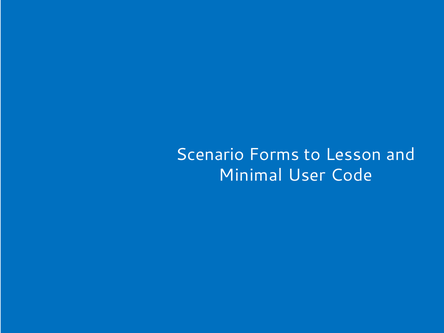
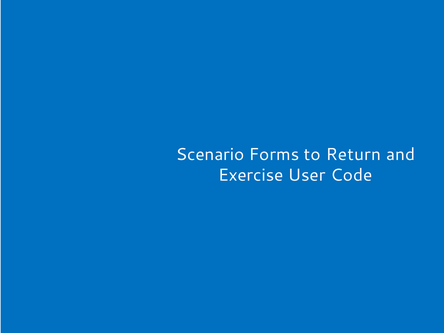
Lesson: Lesson -> Return (353, 154)
Minimal: Minimal -> Exercise (251, 175)
